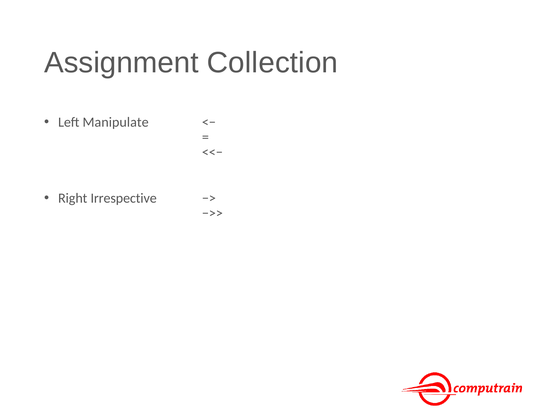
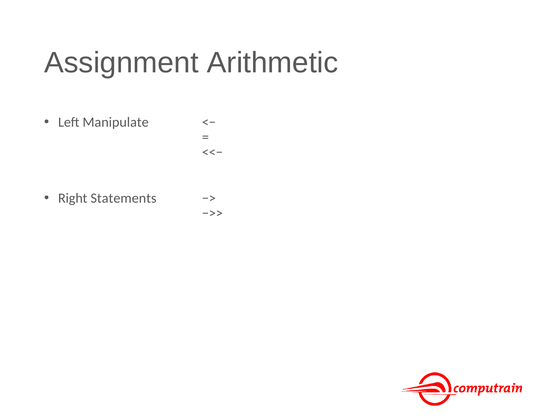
Collection: Collection -> Arithmetic (273, 63)
Irrespective: Irrespective -> Statements (124, 198)
